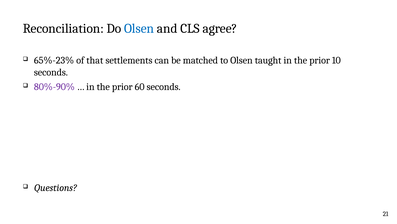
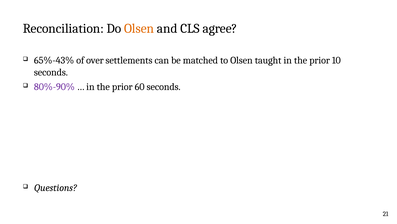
Olsen colour: blue -> orange (139, 28)
65%-23%: 65%-23% -> 65%-43% (54, 60)
that: that -> over (95, 60)
